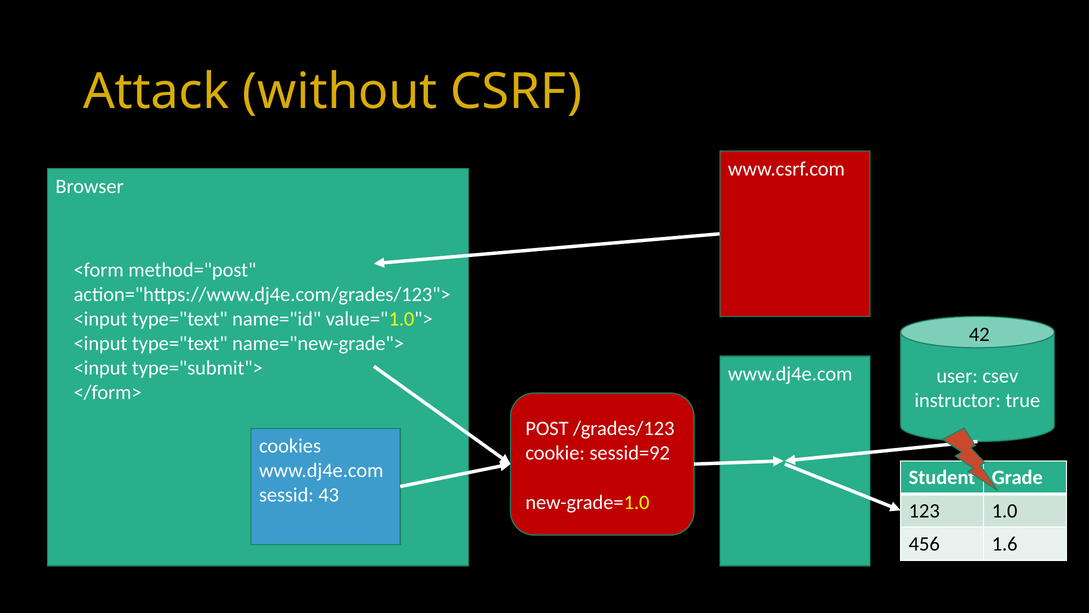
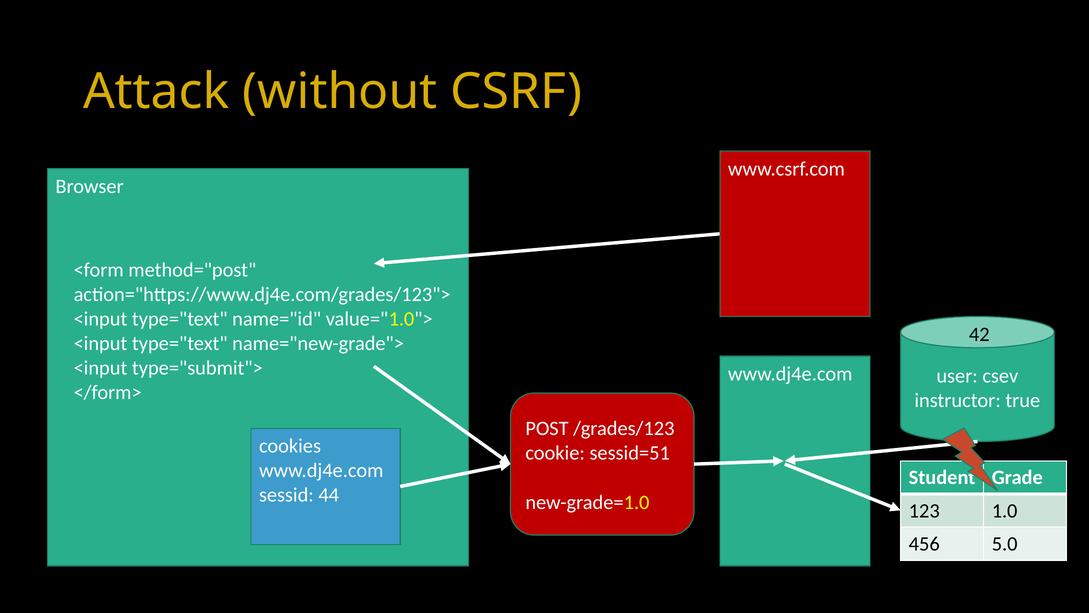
sessid=92: sessid=92 -> sessid=51 (630, 453)
43: 43 -> 44 (329, 495)
1.6: 1.6 -> 5.0 (1005, 544)
